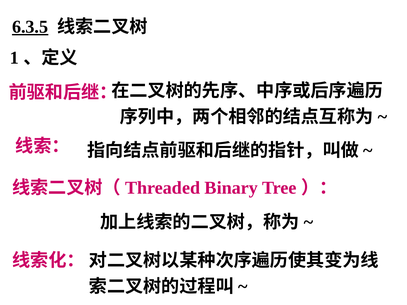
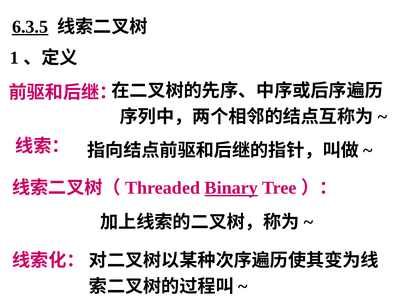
Binary underline: none -> present (231, 188)
